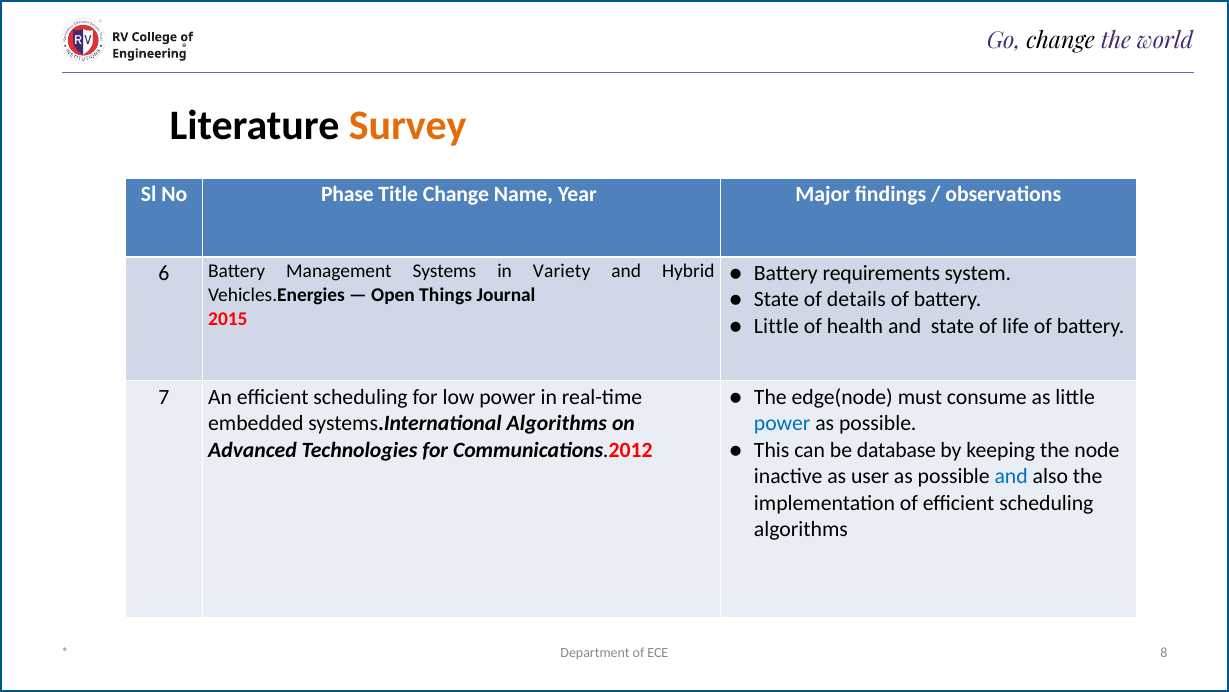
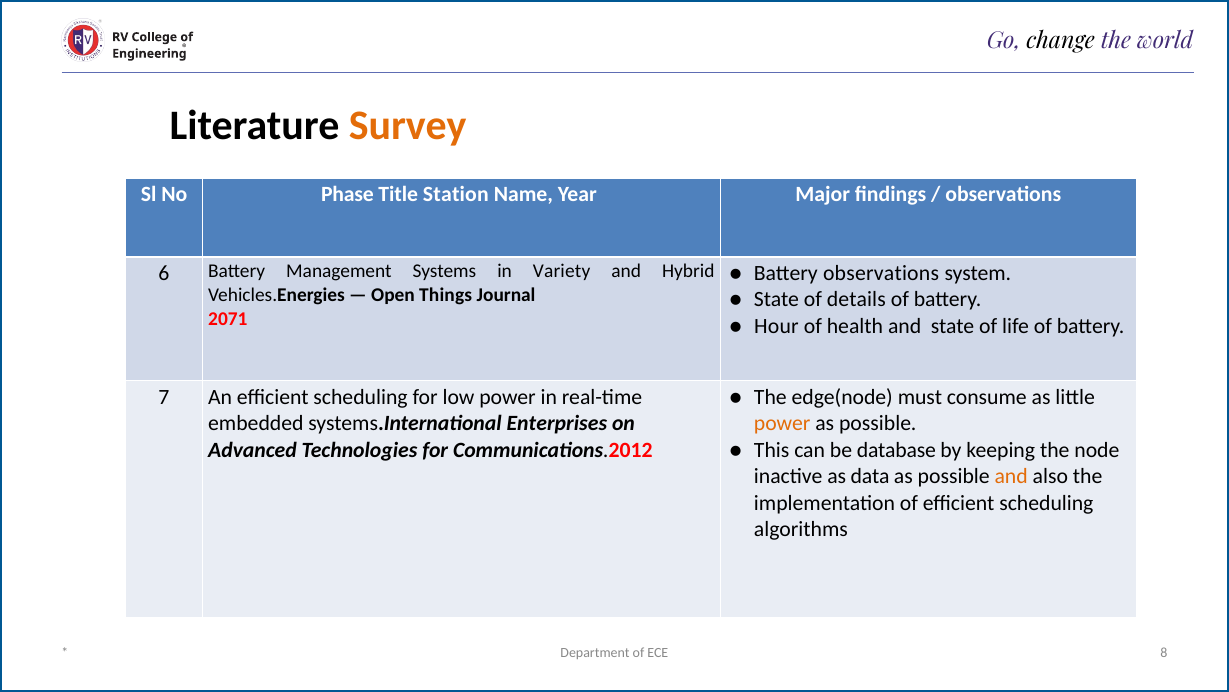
Title Change: Change -> Station (456, 194)
Battery requirements: requirements -> observations (881, 273)
2015: 2015 -> 2071 (228, 318)
Little: Little -> Hour (776, 326)
systems.International Algorithms: Algorithms -> Enterprises (557, 423)
power colour: blue -> orange (782, 423)
user: user -> data (870, 476)
and colour: blue -> orange (1011, 476)
